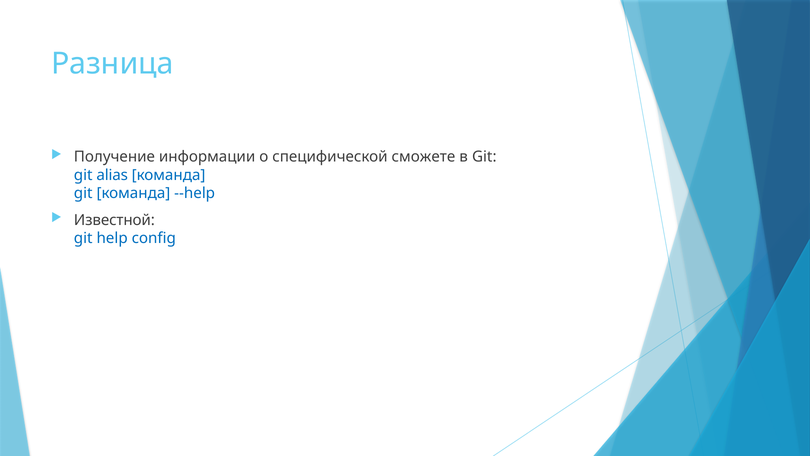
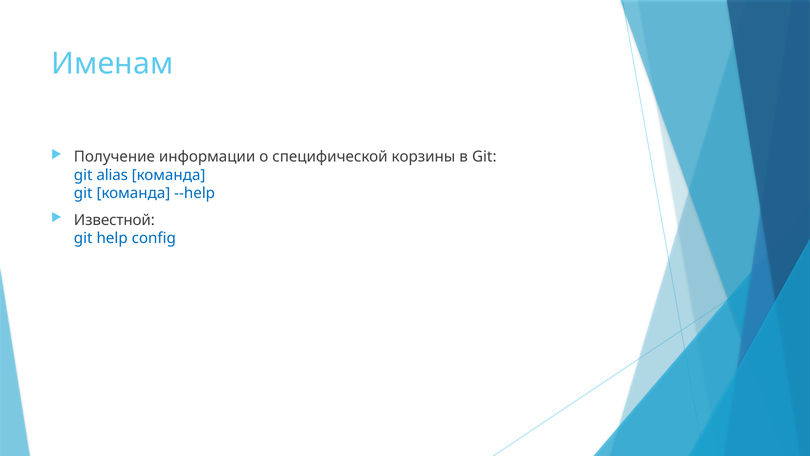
Разница: Разница -> Именам (112, 64)
сможете: сможете -> корзины (423, 157)
